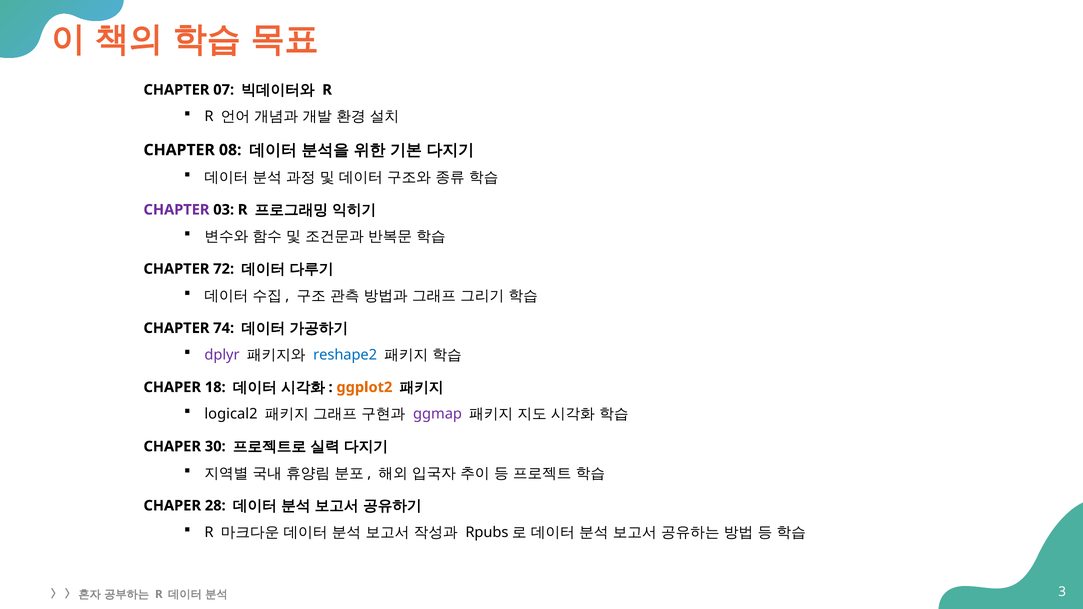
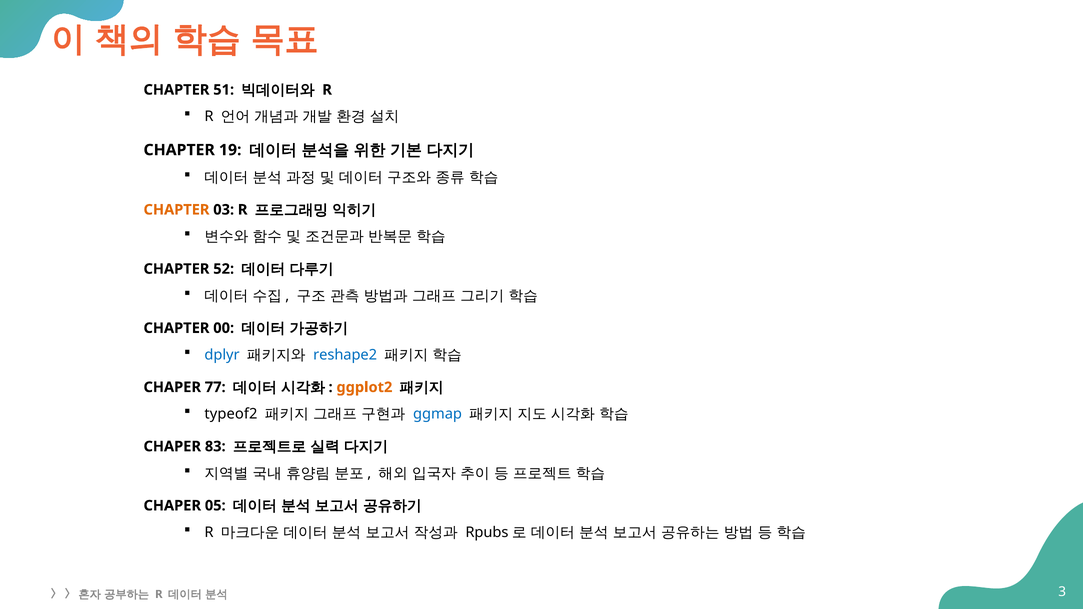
07: 07 -> 51 (224, 90)
08: 08 -> 19 (230, 150)
CHAPTER colour: purple -> orange (176, 210)
72: 72 -> 52 (224, 269)
74: 74 -> 00 (224, 328)
dplyr colour: purple -> blue (222, 355)
18: 18 -> 77 (215, 387)
logical2: logical2 -> typeof2 (231, 414)
ggmap colour: purple -> blue (438, 414)
30: 30 -> 83 (215, 447)
28: 28 -> 05 (215, 506)
